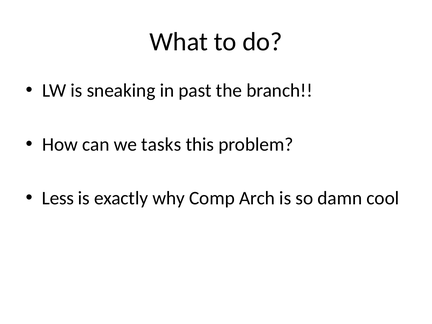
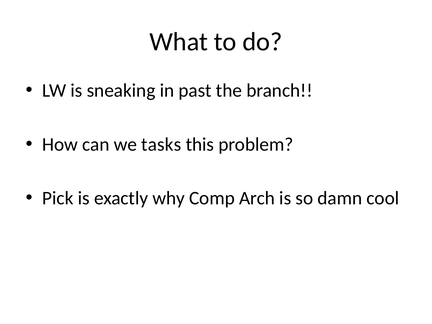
Less: Less -> Pick (58, 198)
